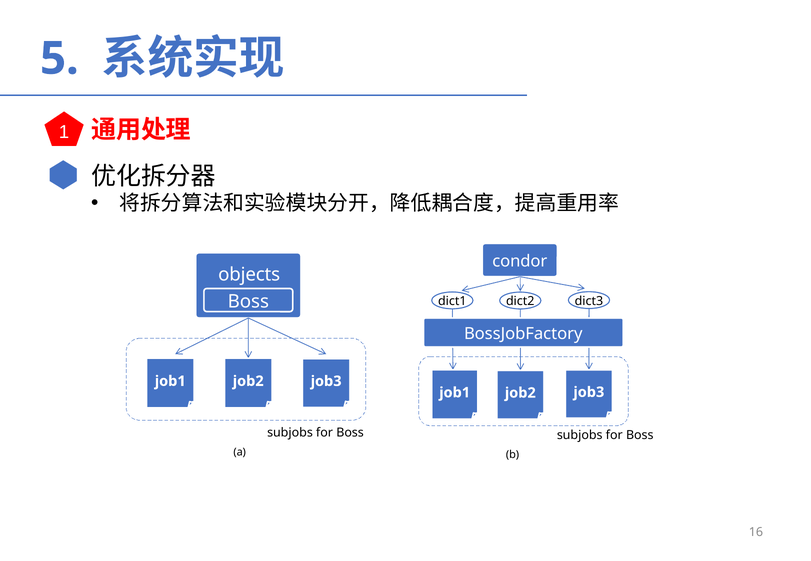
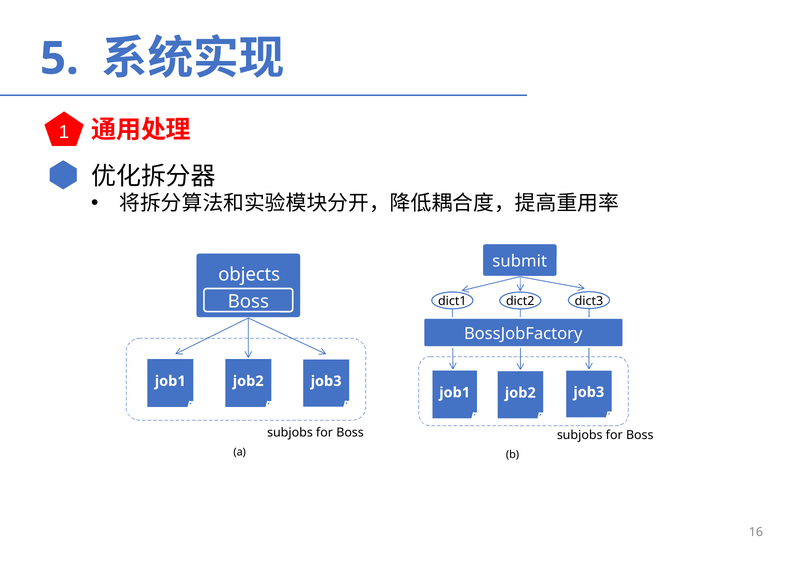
condor: condor -> submit (520, 261)
